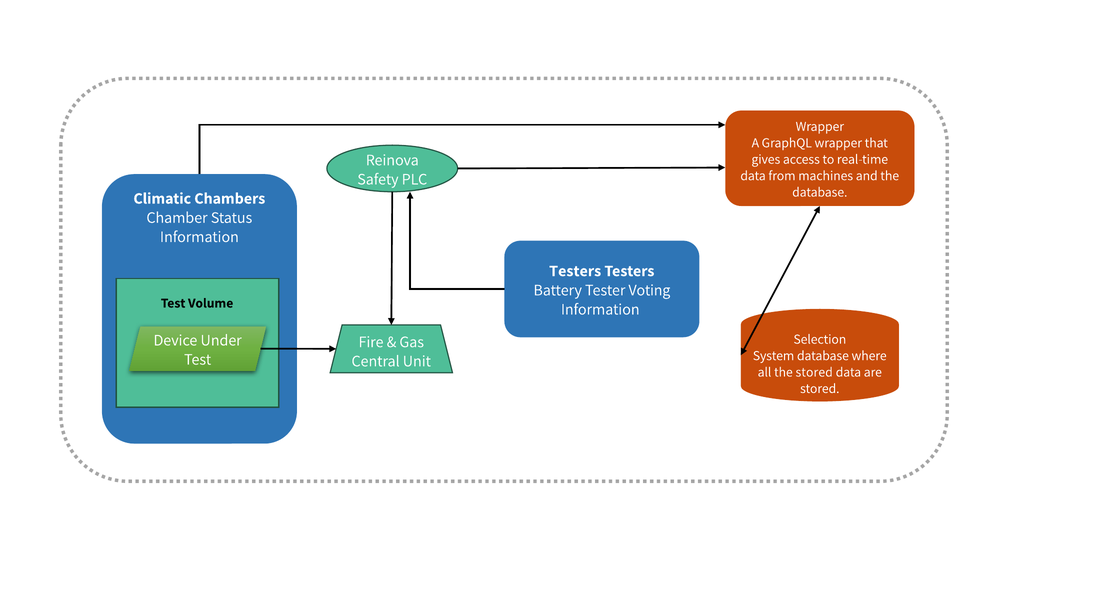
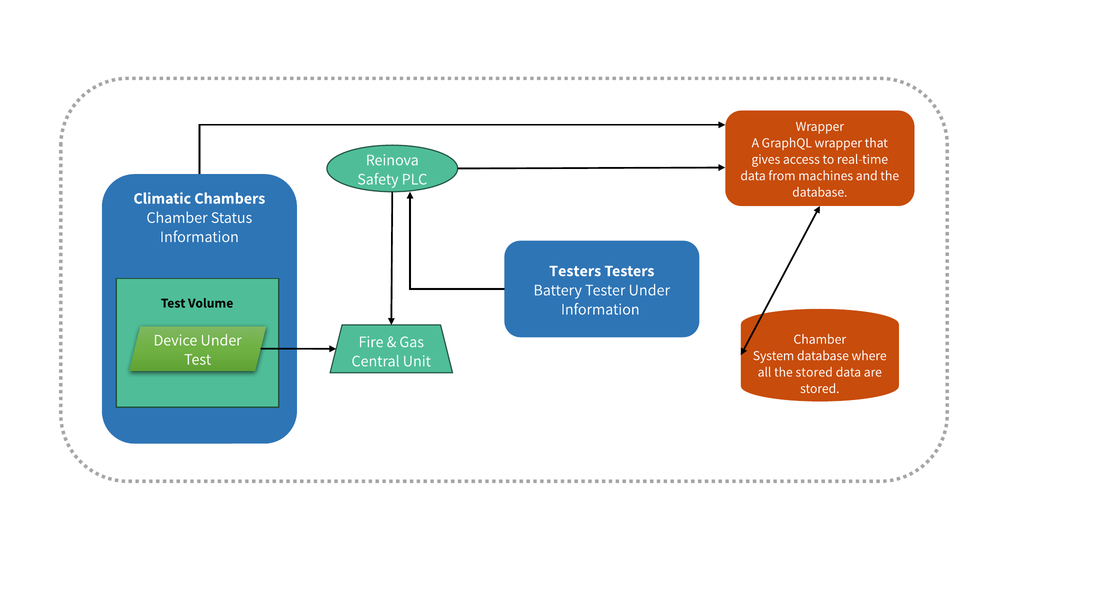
Tester Voting: Voting -> Under (649, 290)
Selection: Selection -> Chamber (820, 339)
